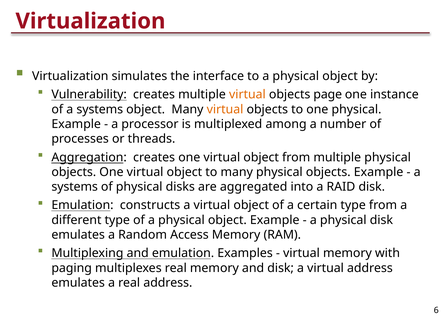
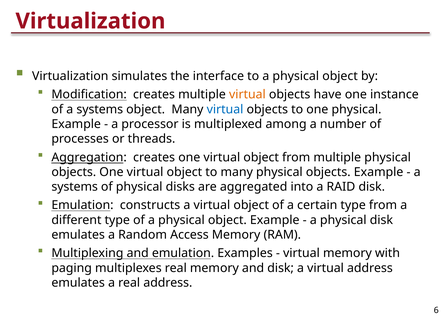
Vulnerability: Vulnerability -> Modification (89, 95)
page: page -> have (328, 95)
virtual colour: orange -> blue (225, 109)
